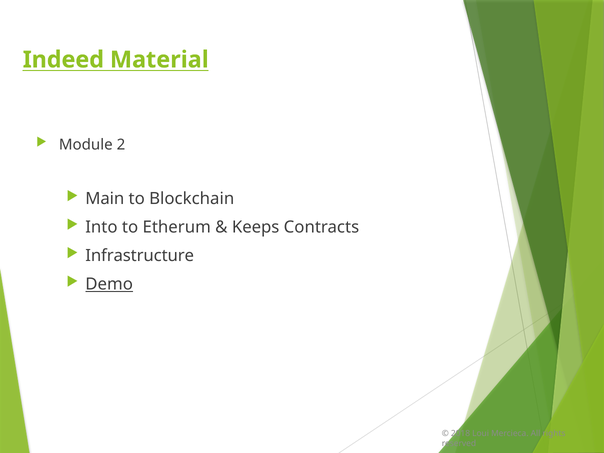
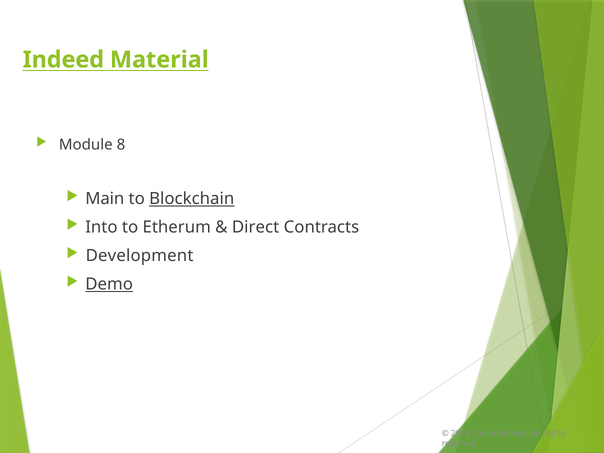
2: 2 -> 8 (121, 145)
Blockchain underline: none -> present (192, 199)
Keeps: Keeps -> Direct (256, 227)
Infrastructure: Infrastructure -> Development (140, 256)
